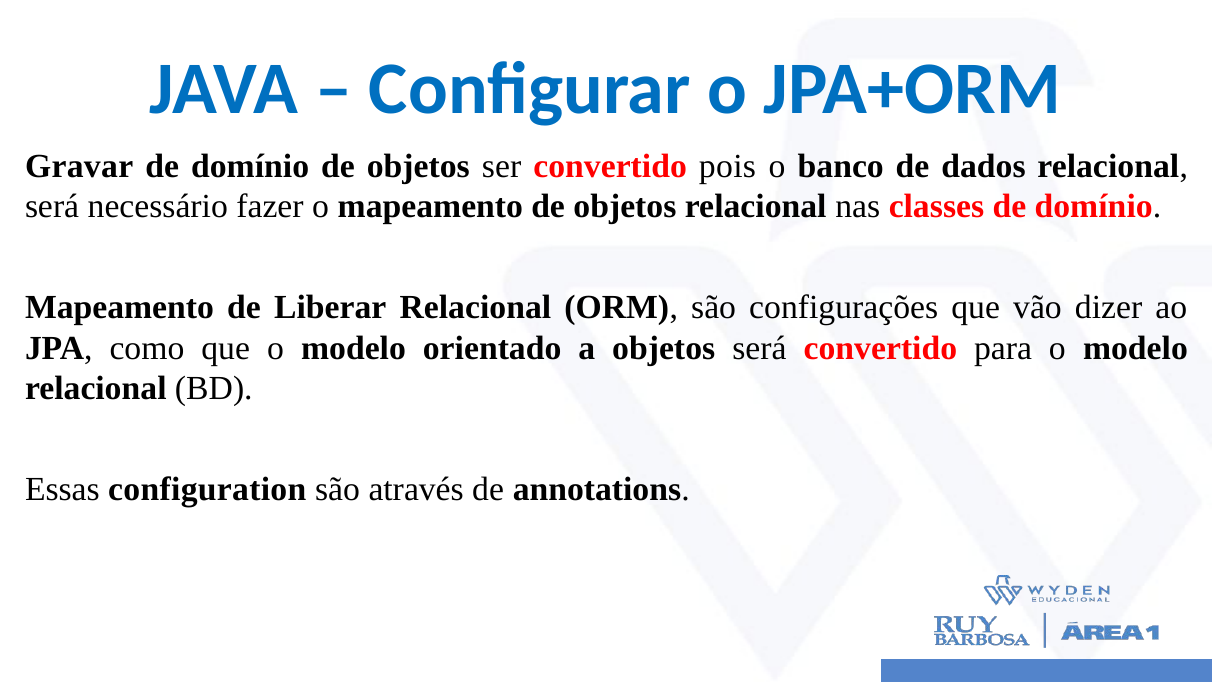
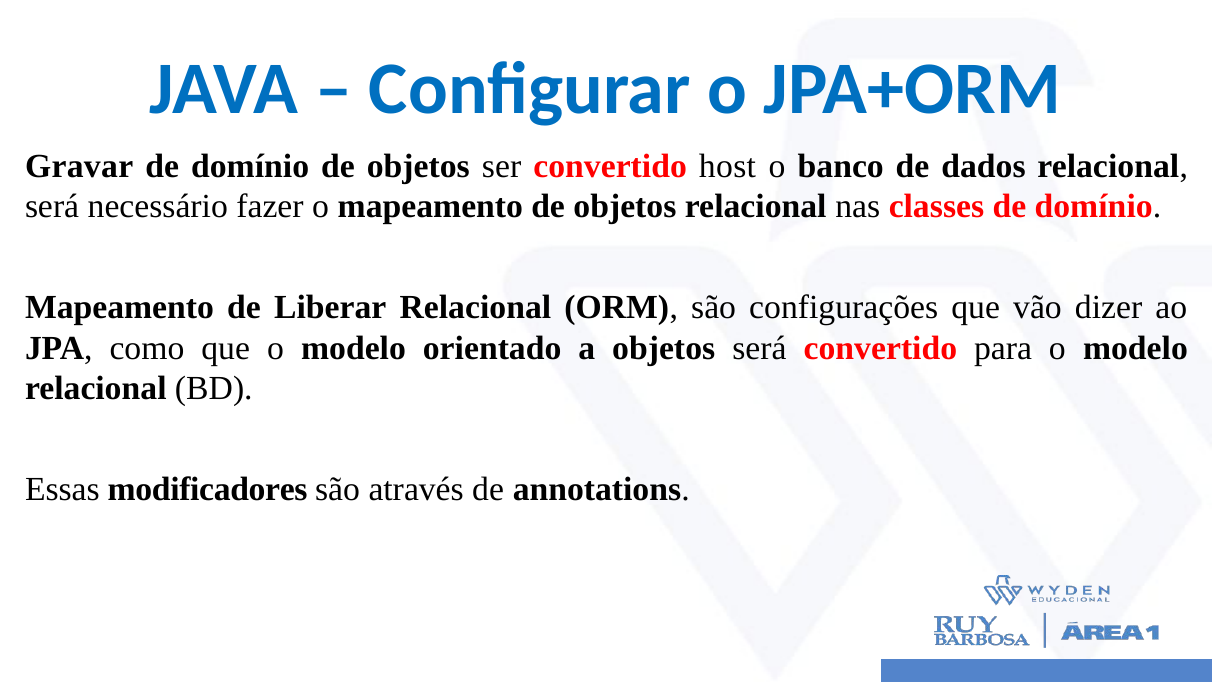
pois: pois -> host (727, 166)
configuration: configuration -> modificadores (208, 489)
